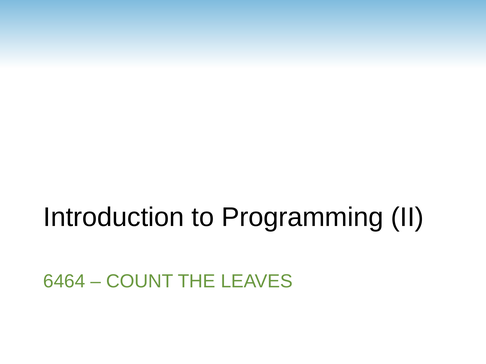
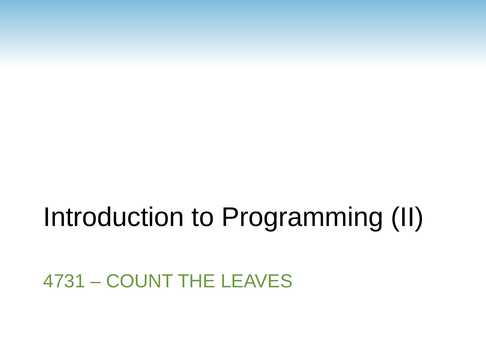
6464: 6464 -> 4731 (64, 282)
